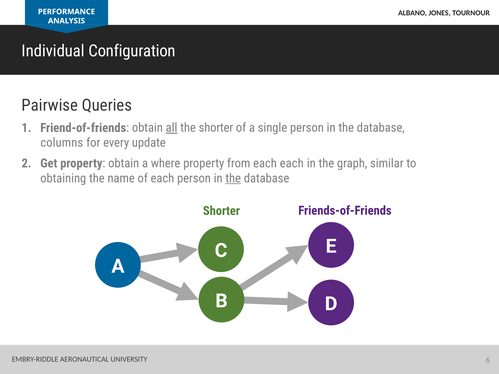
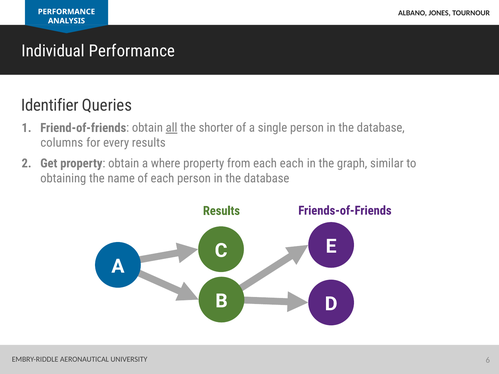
Individual Configuration: Configuration -> Performance (132, 51)
Pairwise: Pairwise -> Identifier (50, 105)
every update: update -> results (149, 143)
the underline: present -> none (233, 178)
Shorter: Shorter -> Results (221, 211)
